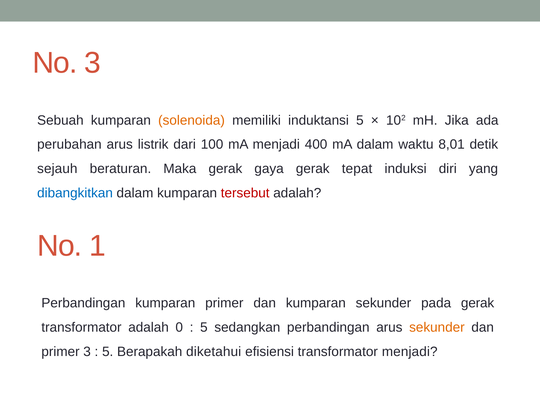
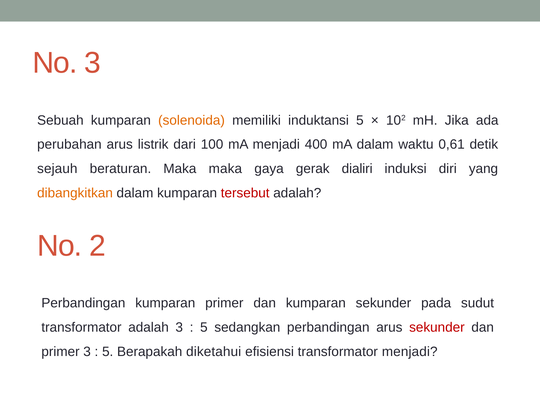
8,01: 8,01 -> 0,61 (452, 145)
Maka gerak: gerak -> maka (225, 169)
tepat: tepat -> dialiri (357, 169)
dibangkitkan colour: blue -> orange (75, 193)
1: 1 -> 2 (97, 246)
pada gerak: gerak -> sudut (478, 303)
adalah 0: 0 -> 3 (179, 327)
sekunder colour: orange -> red (437, 327)
